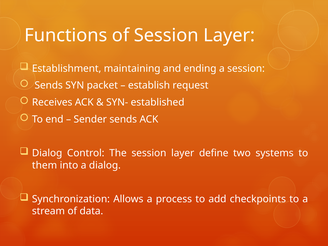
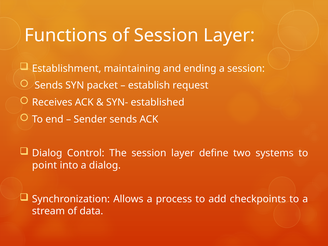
them: them -> point (45, 165)
